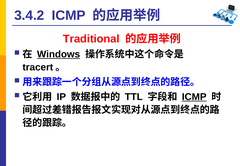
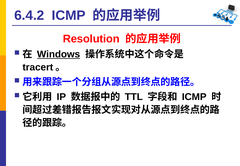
3.4.2: 3.4.2 -> 6.4.2 (29, 15)
Traditional: Traditional -> Resolution (91, 39)
ICMP underline: present -> none (194, 97)
